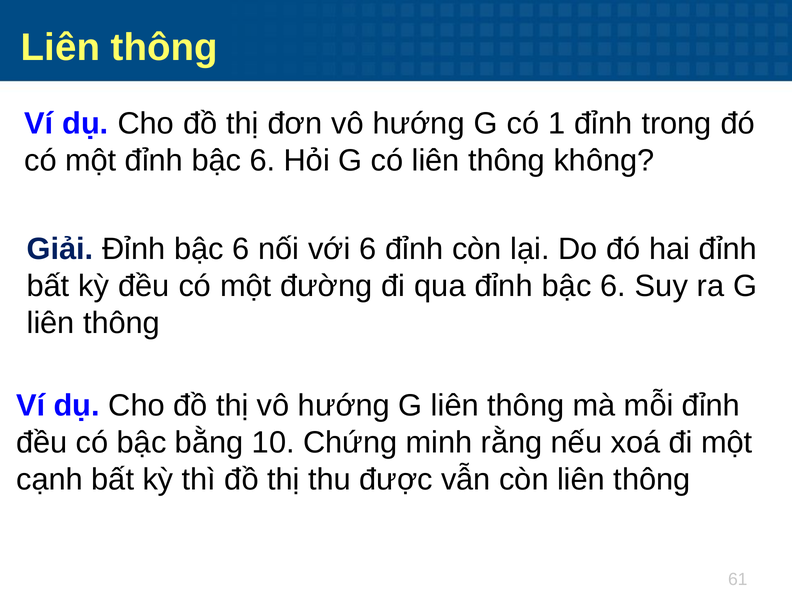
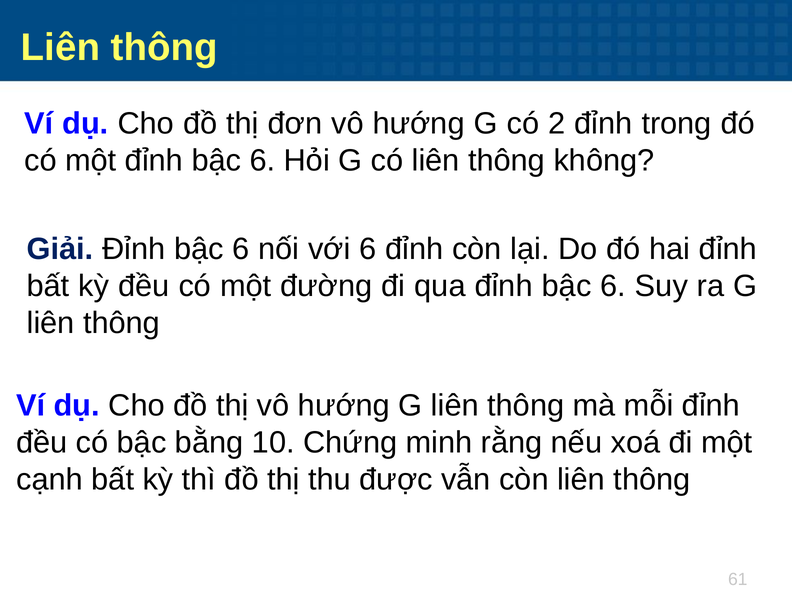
1: 1 -> 2 (557, 124)
